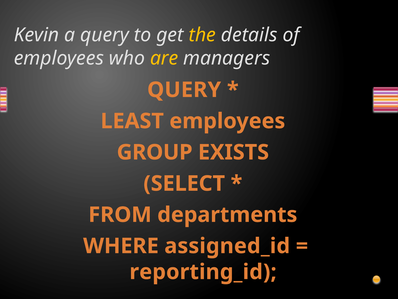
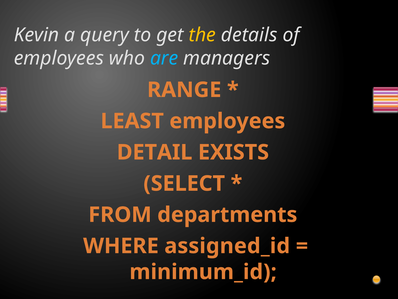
are colour: yellow -> light blue (164, 58)
QUERY: QUERY -> RANGE (184, 90)
GROUP: GROUP -> DETAIL (155, 152)
reporting_id: reporting_id -> minimum_id (203, 272)
